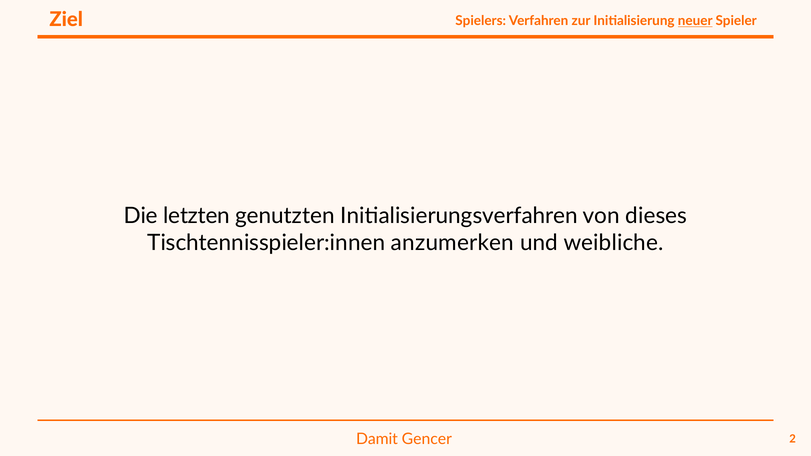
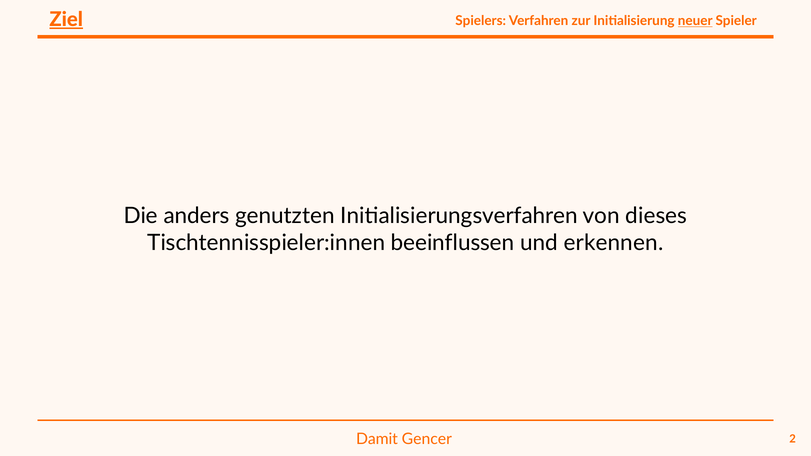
Ziel underline: none -> present (66, 19)
letzten: letzten -> anders (197, 216)
anzumerken: anzumerken -> beeinflussen (453, 243)
weibliche: weibliche -> erkennen (613, 243)
